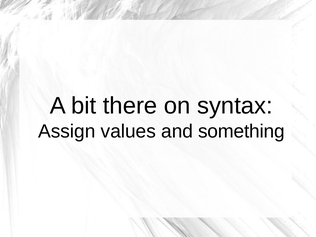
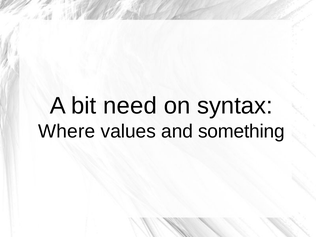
there: there -> need (130, 106)
Assign: Assign -> Where (67, 131)
